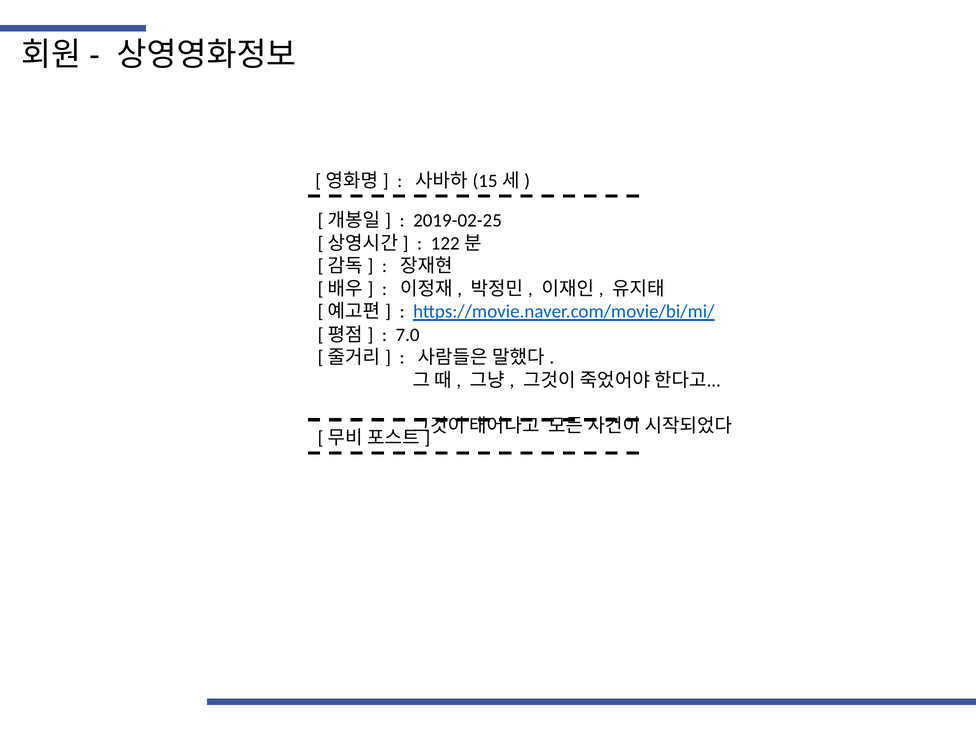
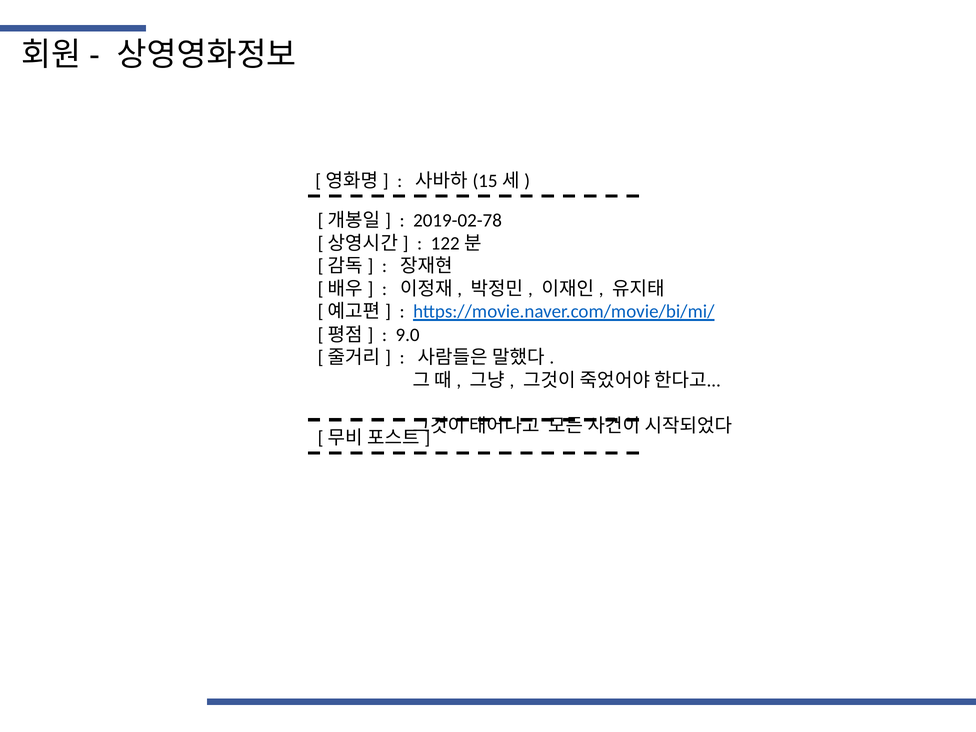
2019-02-25: 2019-02-25 -> 2019-02-78 (457, 221)
7.0: 7.0 -> 9.0 (408, 335)
